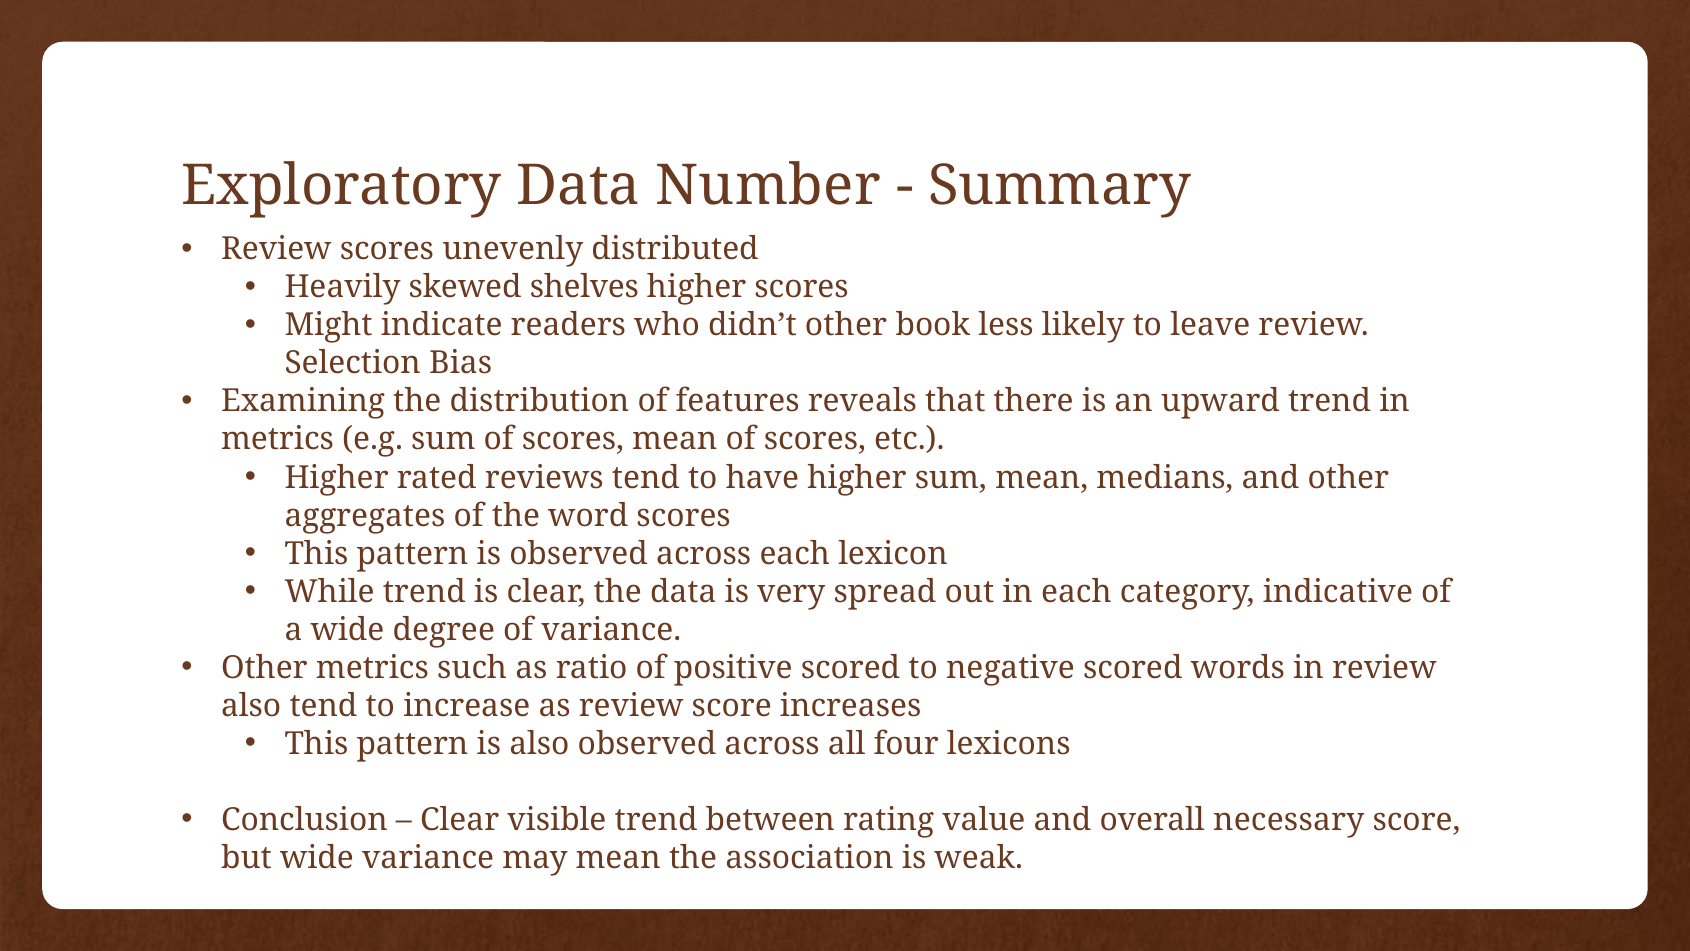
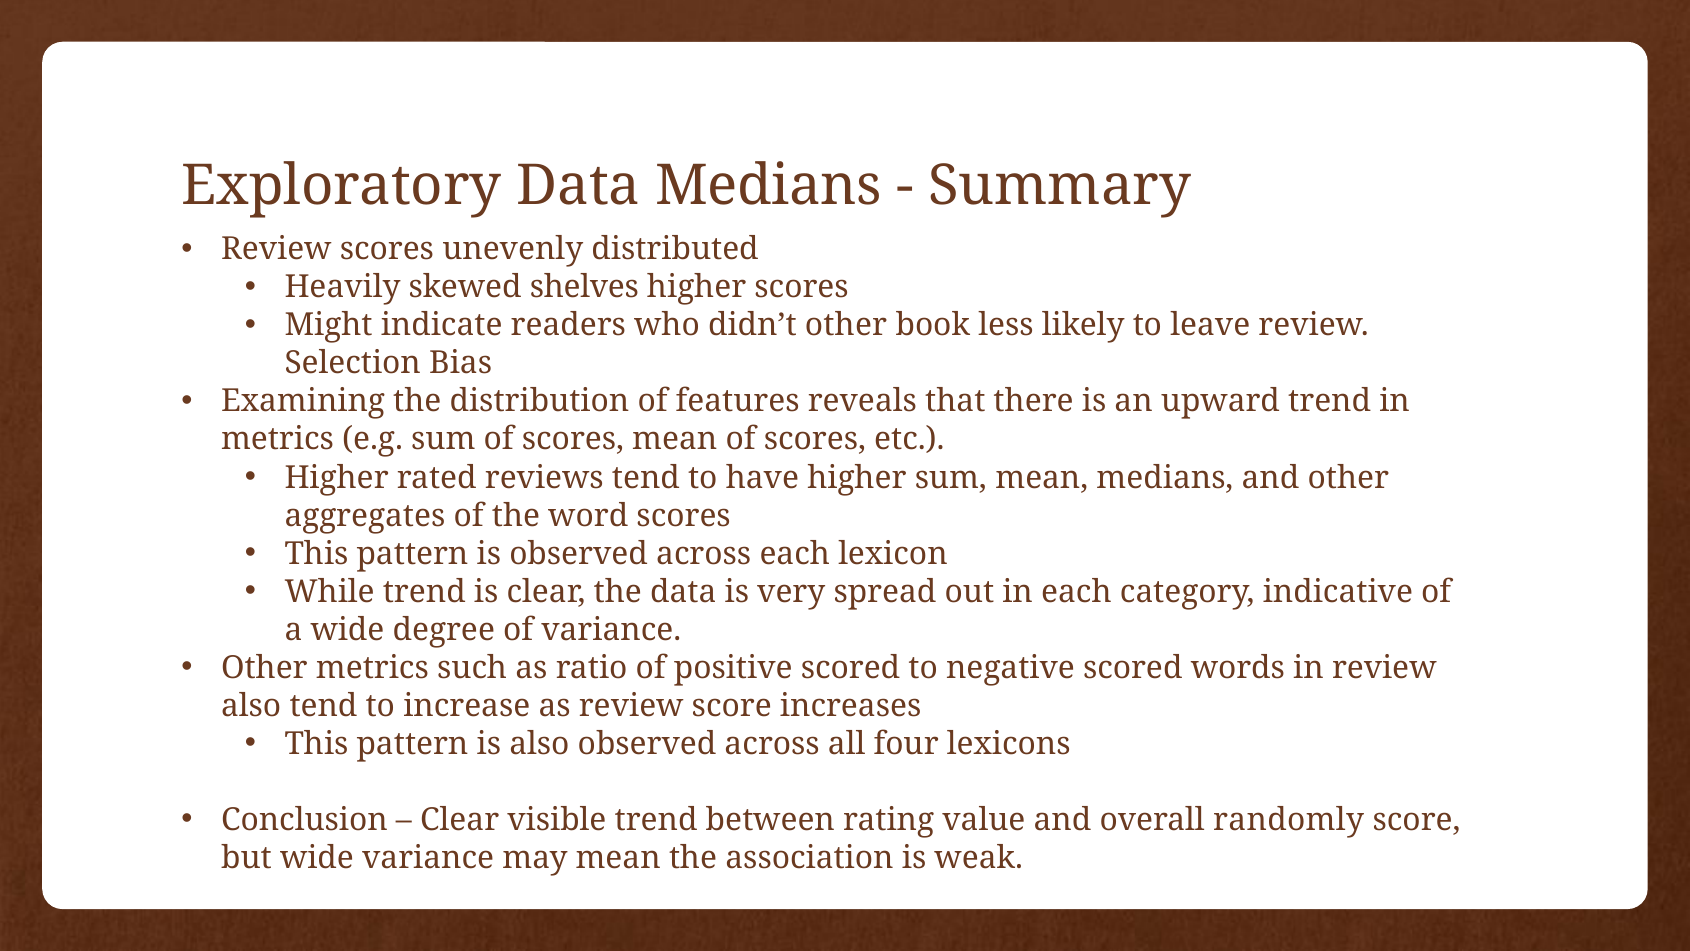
Data Number: Number -> Medians (769, 186)
necessary: necessary -> randomly (1289, 820)
